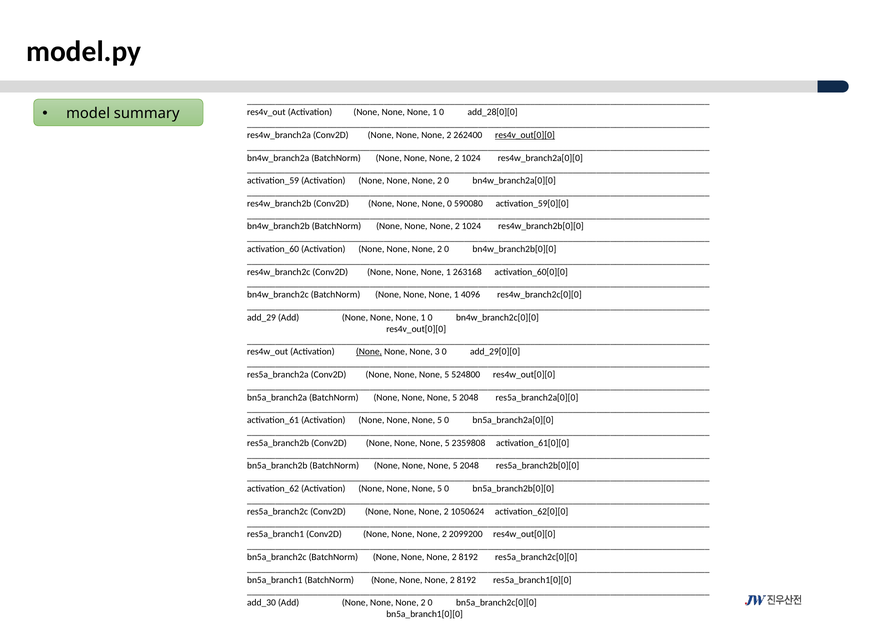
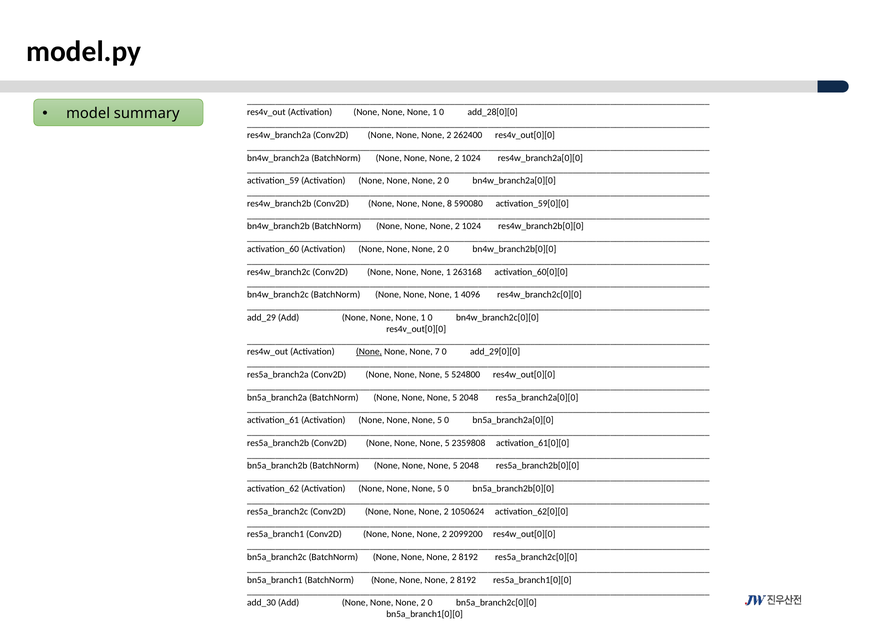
res4v_out[0][0 underline: present -> none (525, 135)
None 0: 0 -> 8 (449, 203)
3: 3 -> 7 (437, 351)
